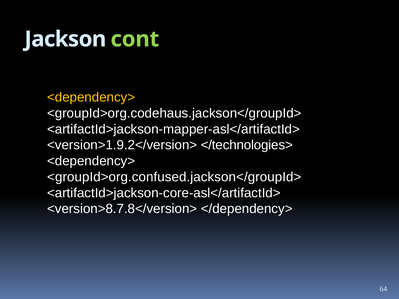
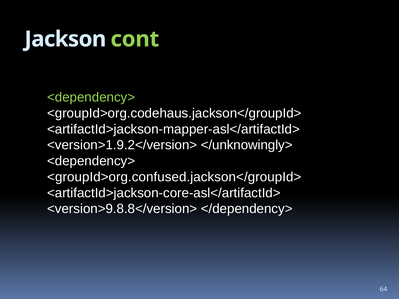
<dependency> colour: yellow -> light green (91, 97)
</technologies>: </technologies> -> </unknowingly> (247, 145)
<version>8.7.8</version>: <version>8.7.8</version> -> <version>9.8.8</version> (122, 209)
